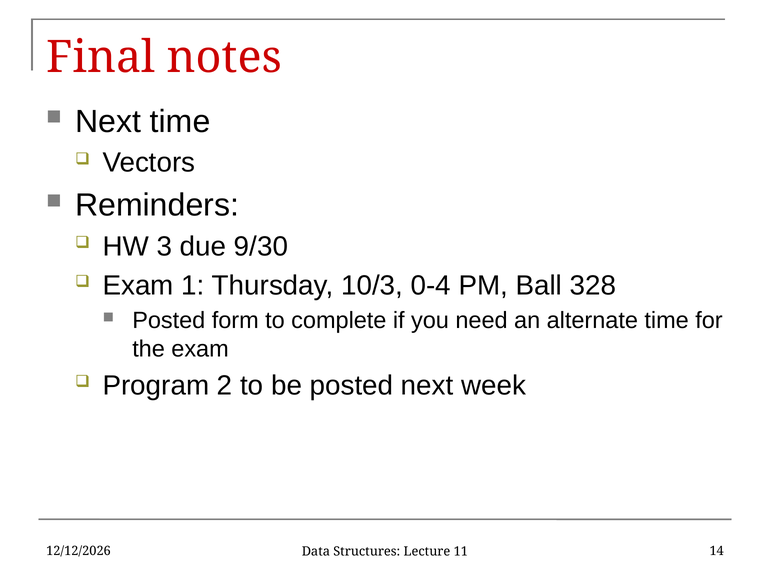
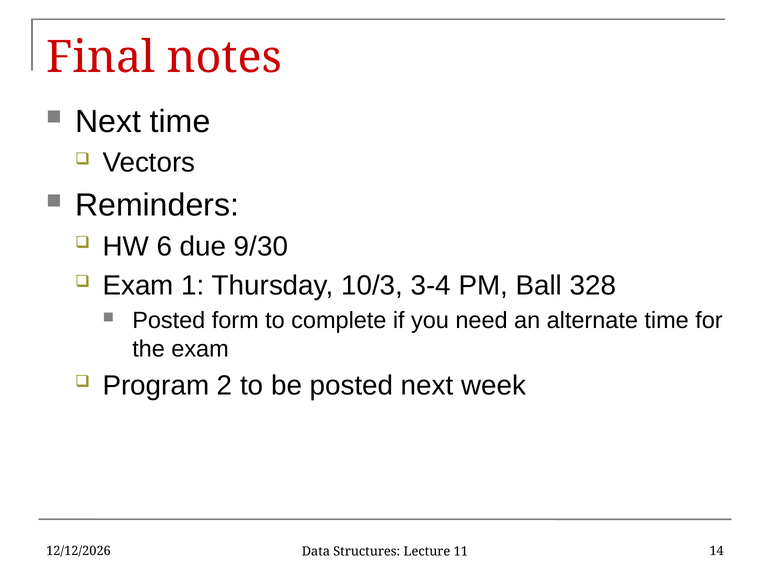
3: 3 -> 6 (164, 247)
0-4: 0-4 -> 3-4 (431, 286)
